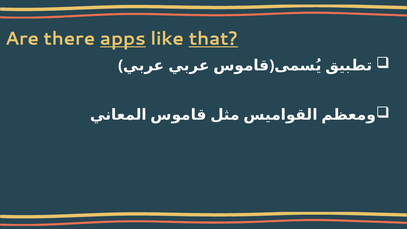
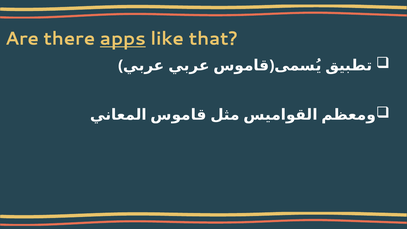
that underline: present -> none (213, 39)
